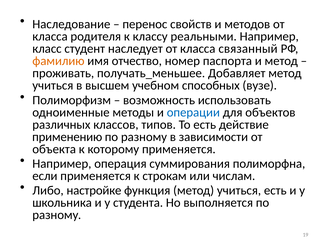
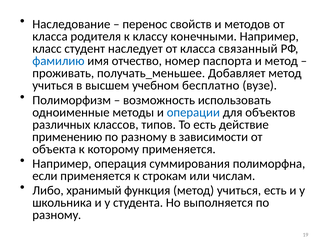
реальными: реальными -> конечными (204, 36)
фамилию colour: orange -> blue (58, 61)
способных: способных -> бесплатно (211, 85)
настройке: настройке -> хранимый (94, 190)
